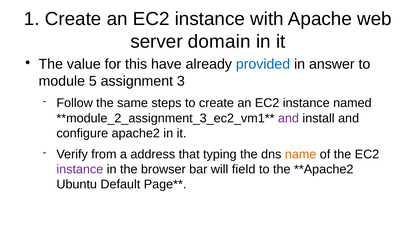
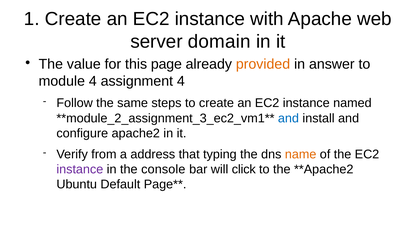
have: have -> page (166, 64)
provided colour: blue -> orange (263, 64)
module 5: 5 -> 4 (93, 81)
assignment 3: 3 -> 4 (181, 81)
and colour: purple -> blue (288, 118)
browser: browser -> console (163, 169)
field: field -> click (244, 169)
